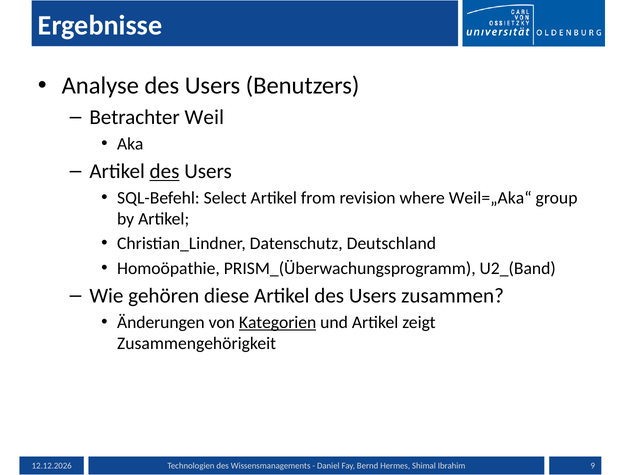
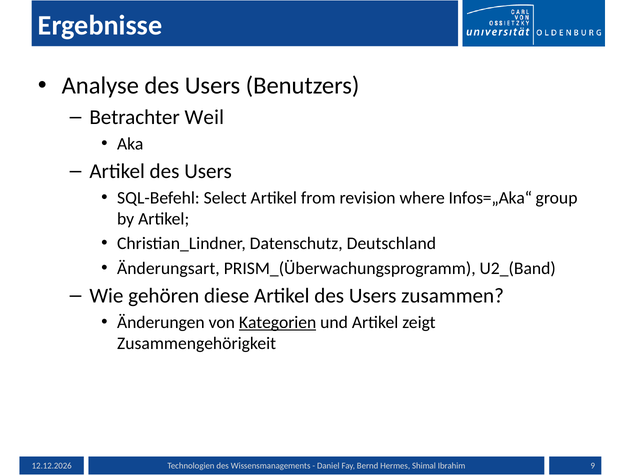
des underline: present -> none (165, 171)
Weil=„Aka“: Weil=„Aka“ -> Infos=„Aka“ (490, 198)
Homoöpathie: Homoöpathie -> Änderungsart (168, 268)
